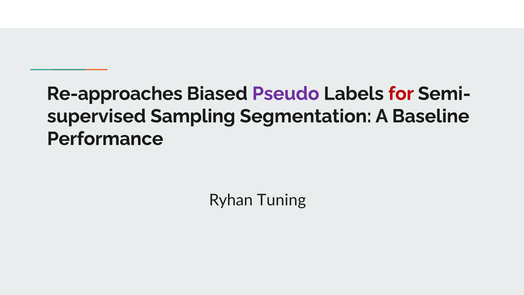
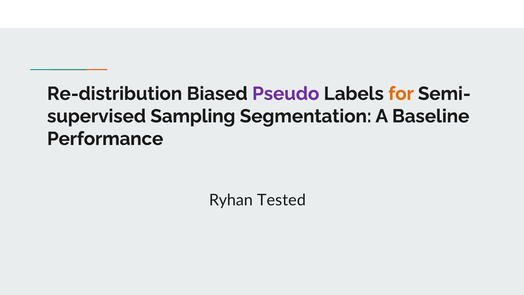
Re-approaches: Re-approaches -> Re-distribution (115, 94)
for colour: red -> orange (401, 94)
Tuning: Tuning -> Tested (281, 200)
